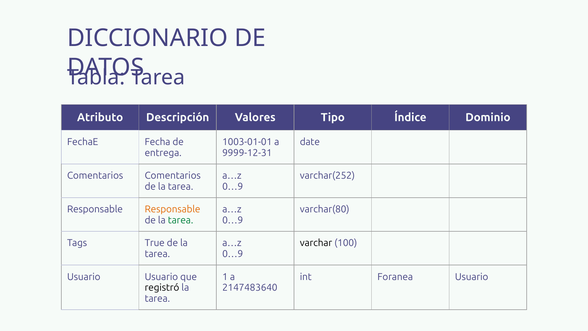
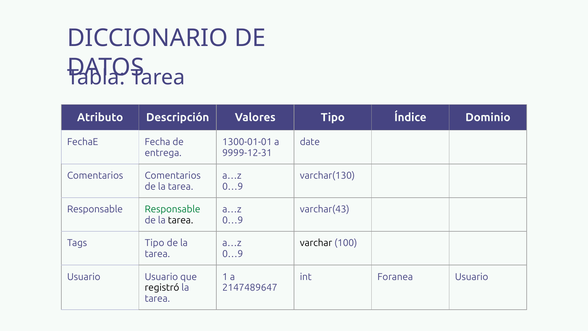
1003-01-01: 1003-01-01 -> 1300-01-01 (247, 142)
varchar(252: varchar(252 -> varchar(130 (327, 176)
Responsable colour: orange -> green (173, 209)
varchar(80: varchar(80 -> varchar(43 (325, 209)
tarea colour: green -> black (181, 220)
Tags True: True -> Tipo (155, 243)
2147483640: 2147483640 -> 2147489647 (250, 288)
